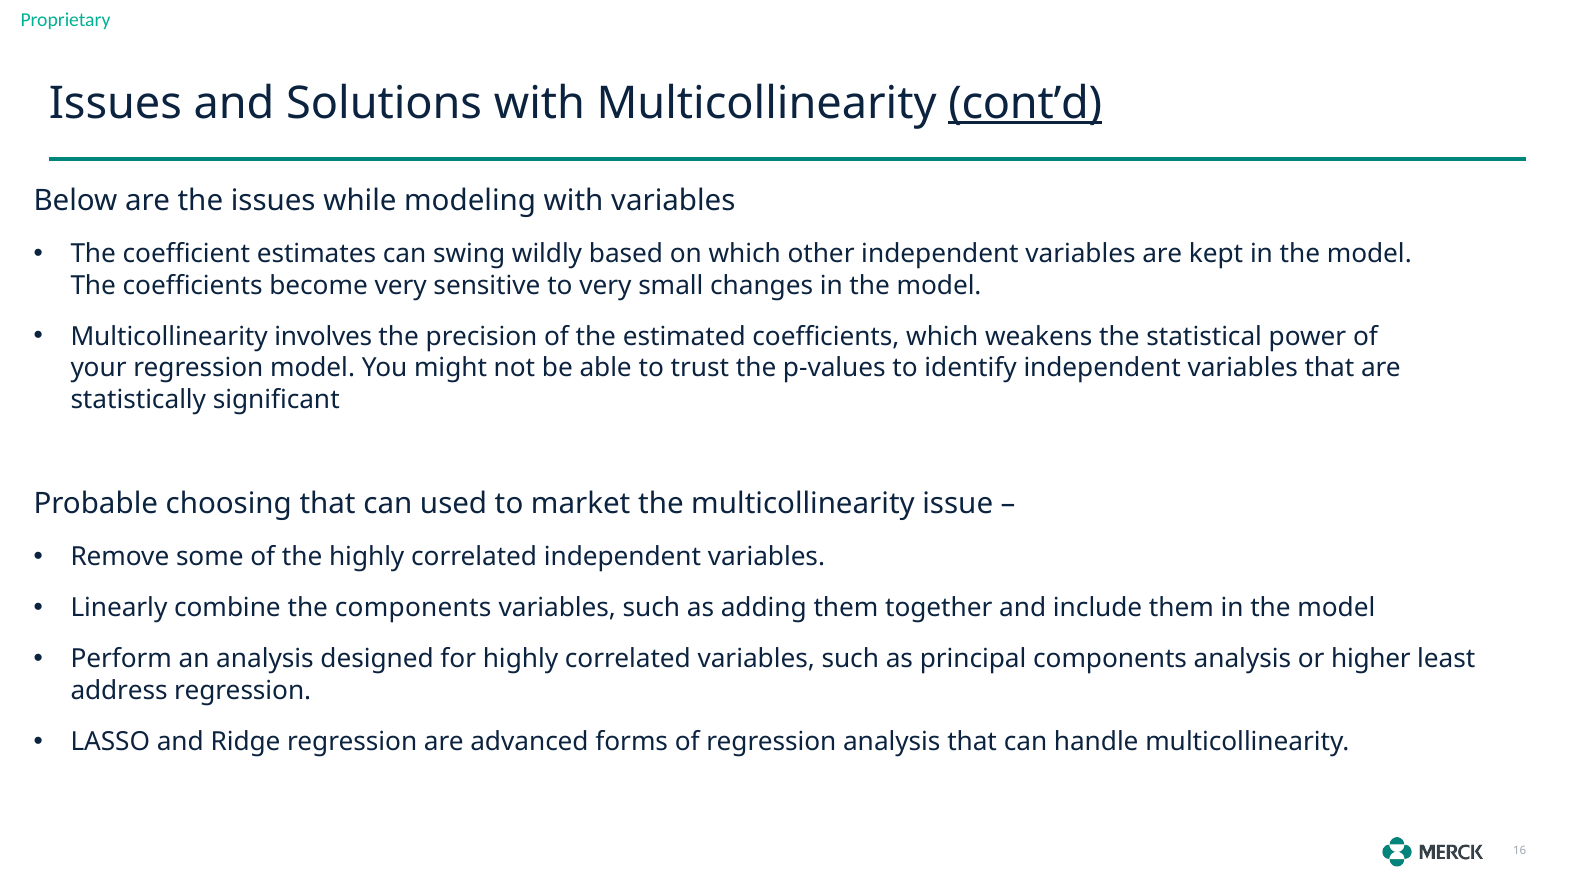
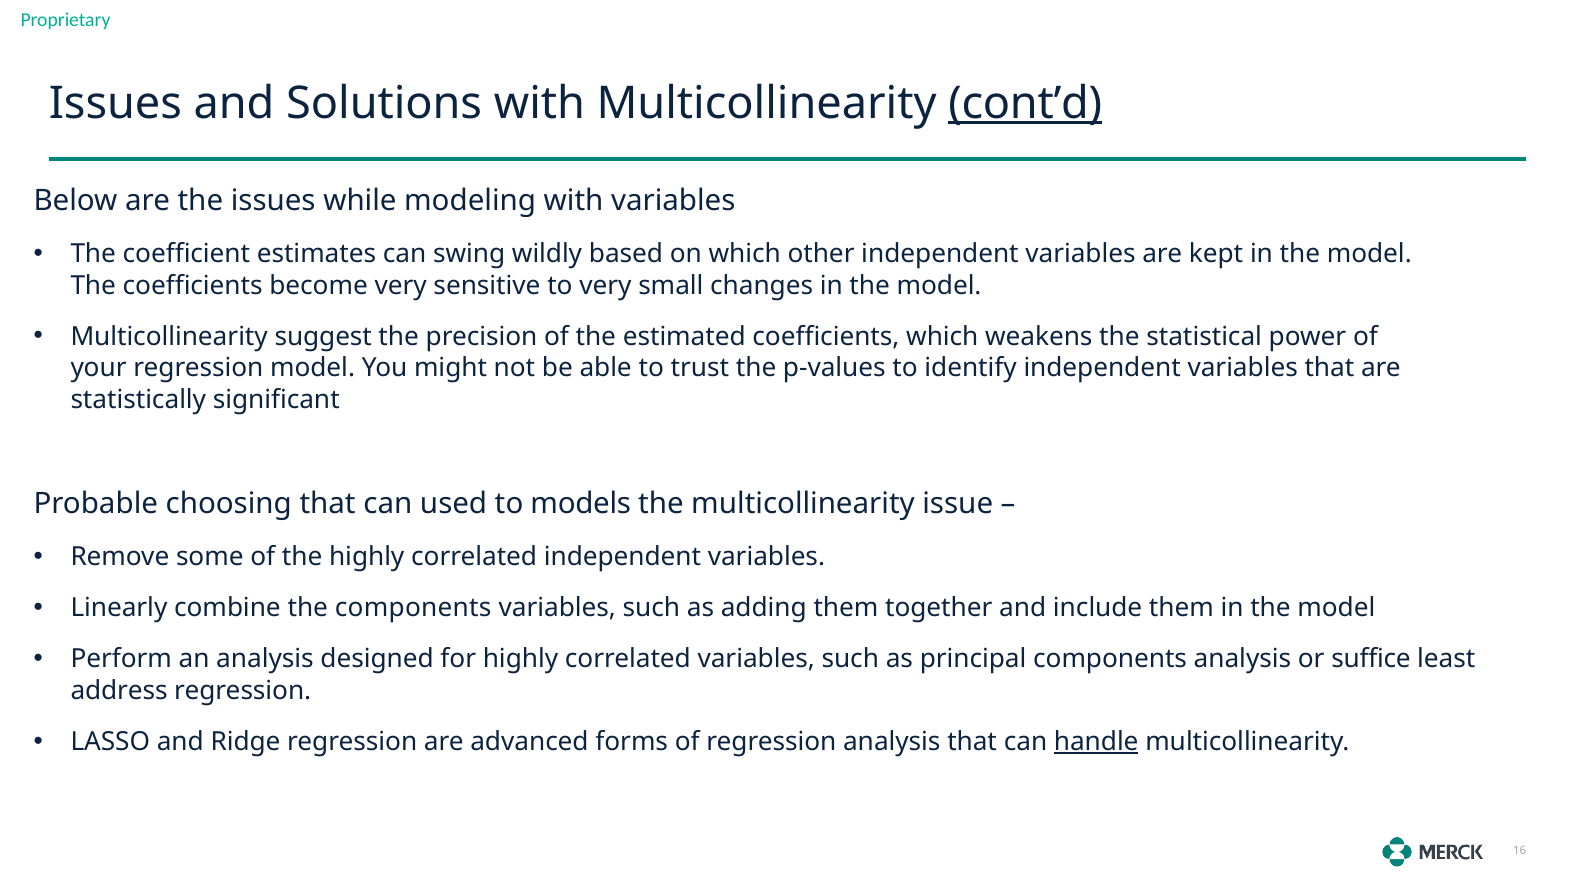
involves: involves -> suggest (323, 337)
market: market -> models (581, 504)
higher: higher -> suffice (1371, 659)
handle underline: none -> present (1096, 742)
